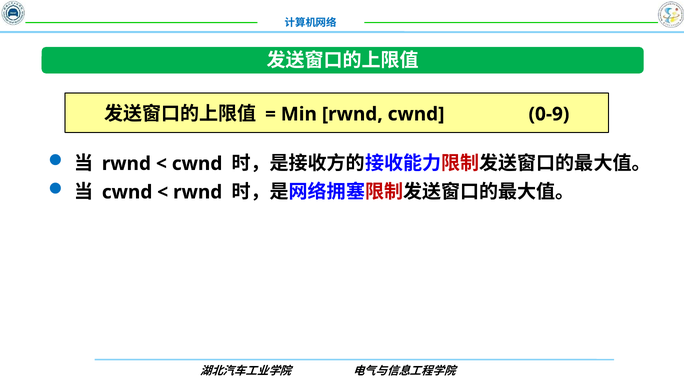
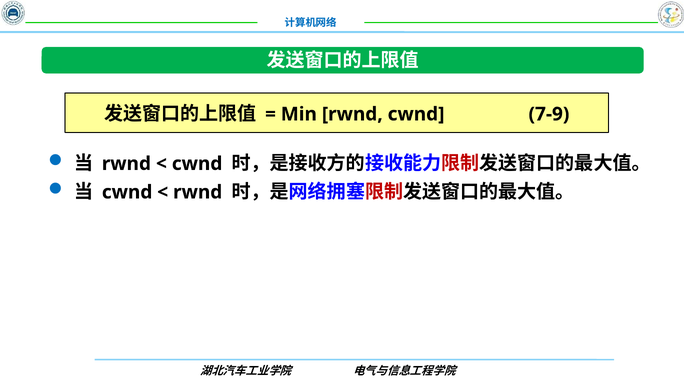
0-9: 0-9 -> 7-9 (549, 114)
